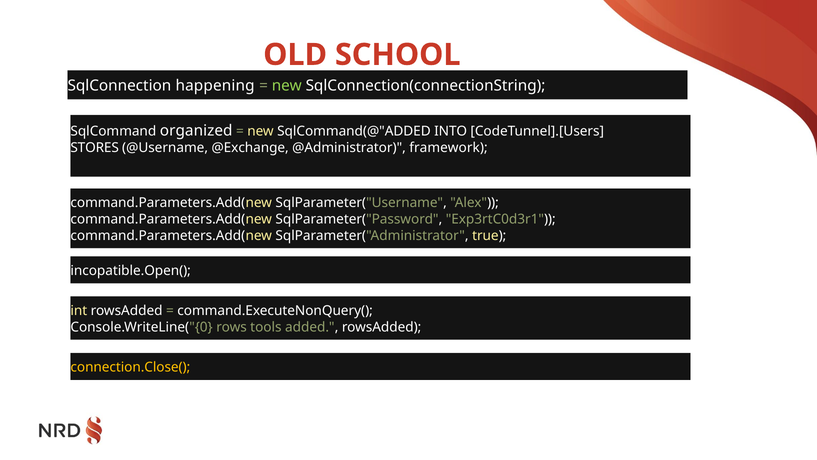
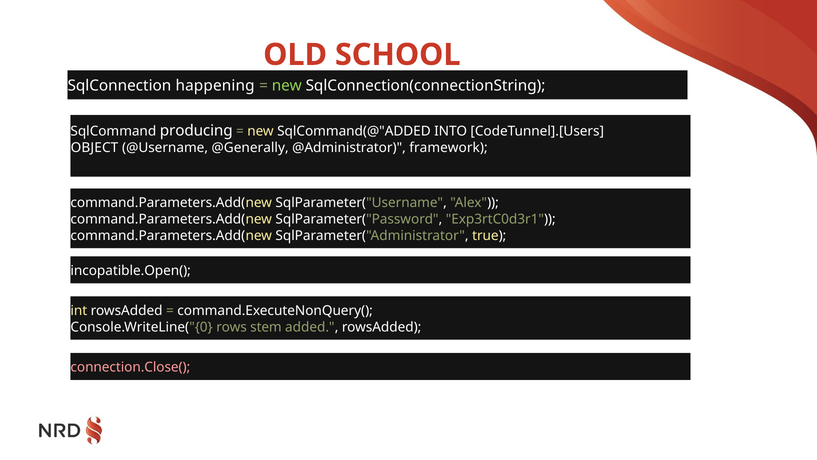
organized: organized -> producing (196, 130)
STORES: STORES -> OBJECT (95, 148)
@Exchange: @Exchange -> @Generally (250, 148)
tools: tools -> stem (266, 327)
connection.Close( colour: yellow -> pink (130, 367)
